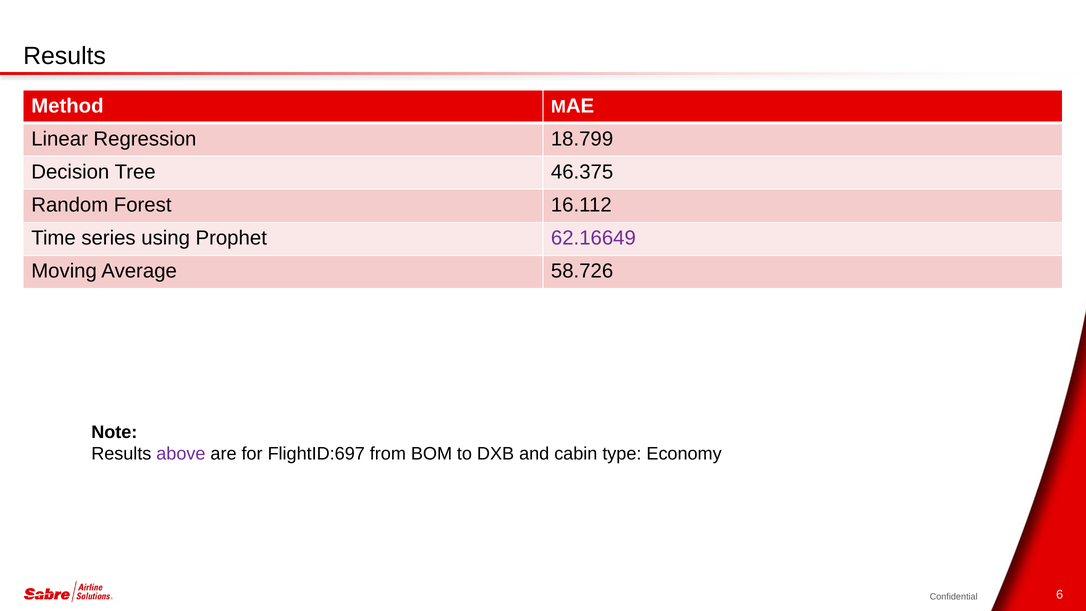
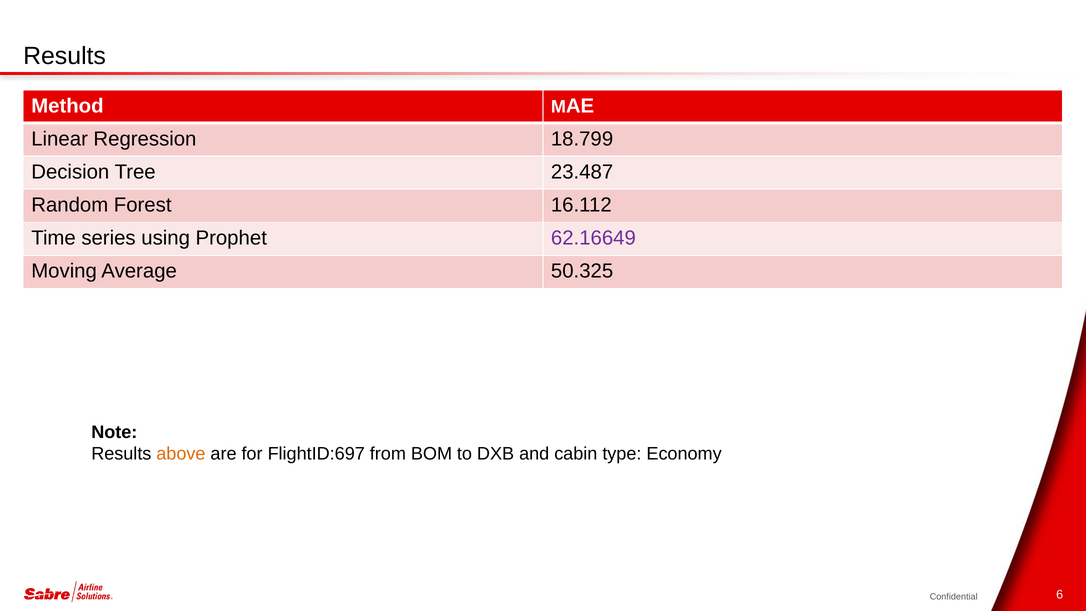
46.375: 46.375 -> 23.487 (582, 172)
58.726: 58.726 -> 50.325 (582, 271)
above colour: purple -> orange (181, 454)
